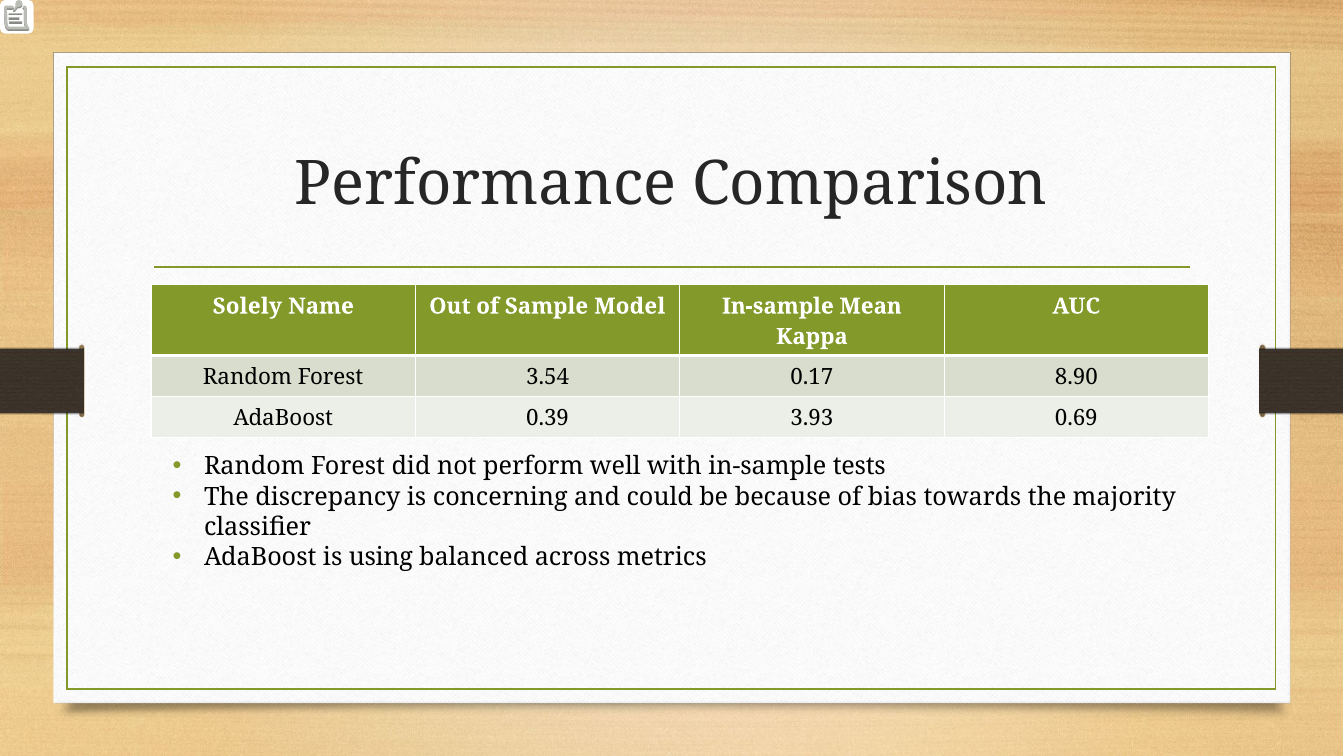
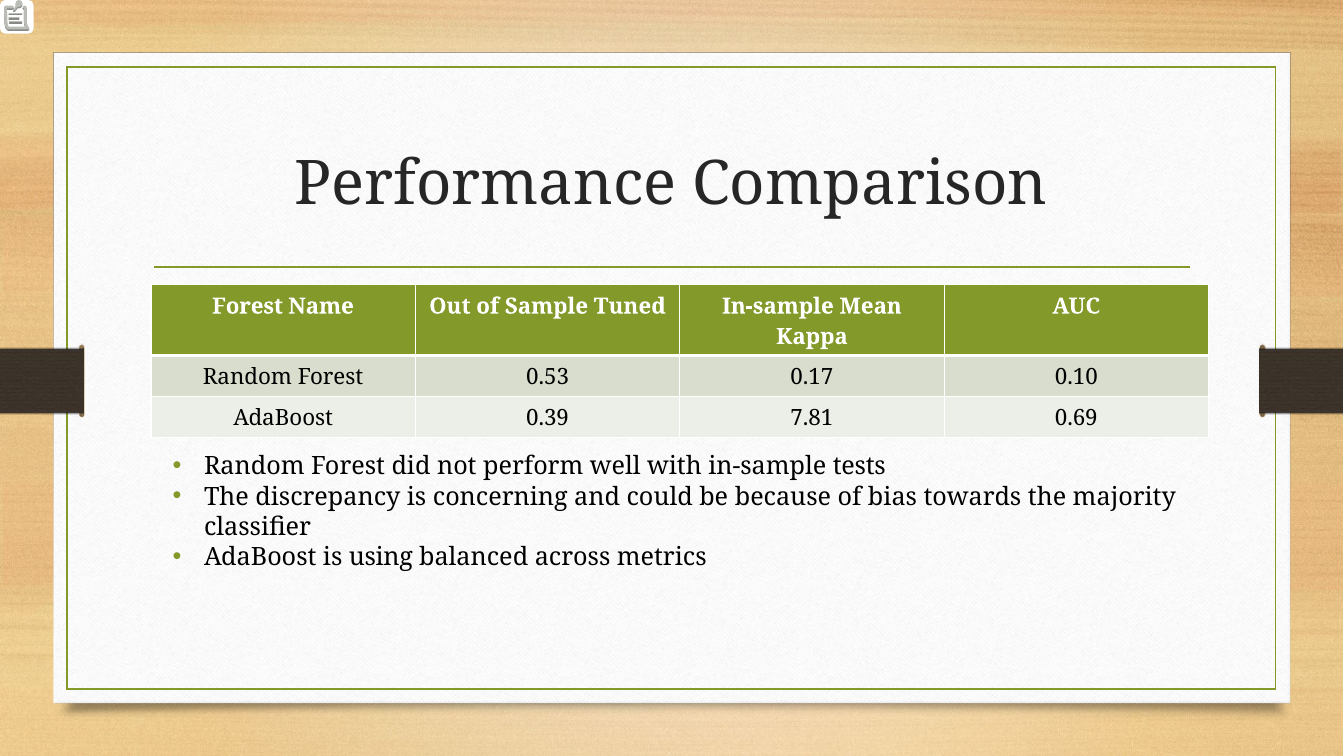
Solely: Solely -> Forest (248, 306)
Model: Model -> Tuned (630, 306)
3.54: 3.54 -> 0.53 (548, 377)
8.90: 8.90 -> 0.10 (1076, 377)
3.93: 3.93 -> 7.81 (812, 418)
